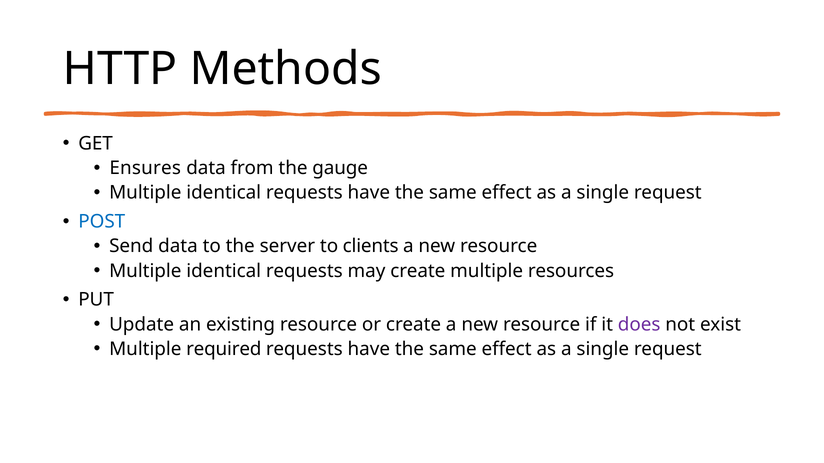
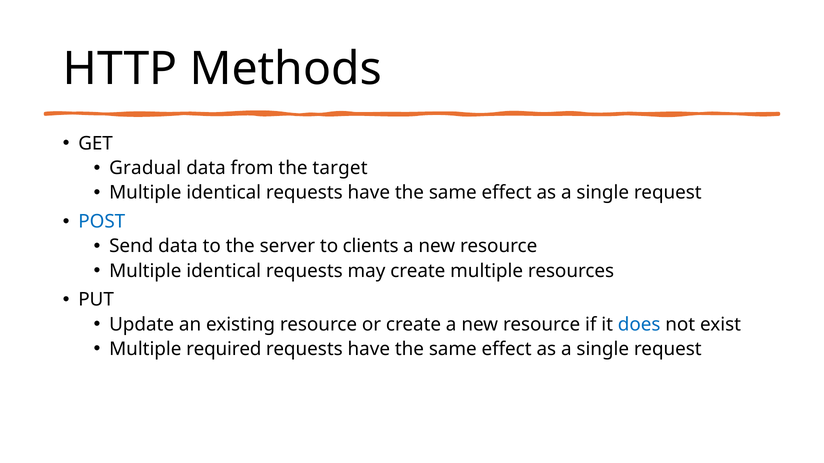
Ensures: Ensures -> Gradual (145, 168)
gauge: gauge -> target (340, 168)
does colour: purple -> blue (639, 325)
